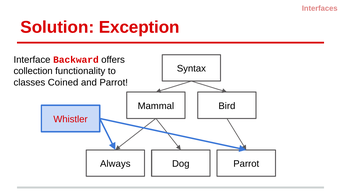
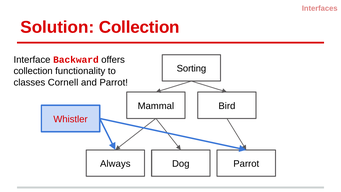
Solution Exception: Exception -> Collection (139, 27)
Syntax: Syntax -> Sorting (191, 69)
Coined: Coined -> Cornell (63, 82)
